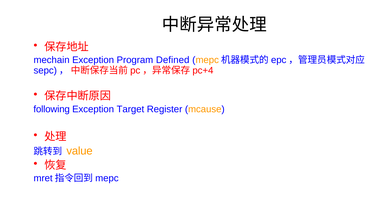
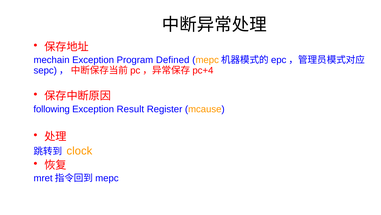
Target: Target -> Result (130, 109)
value: value -> clock (79, 151)
